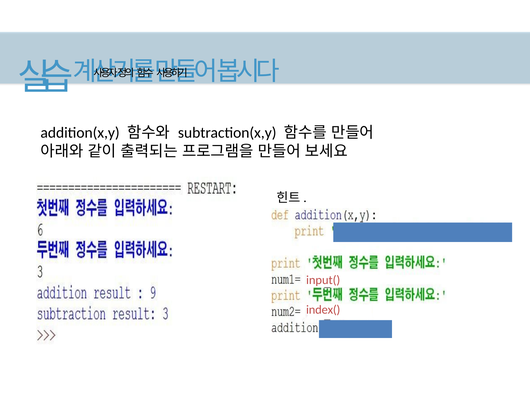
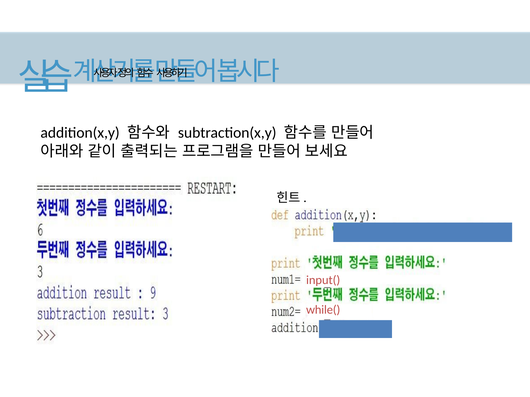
index(: index( -> while( (323, 310)
